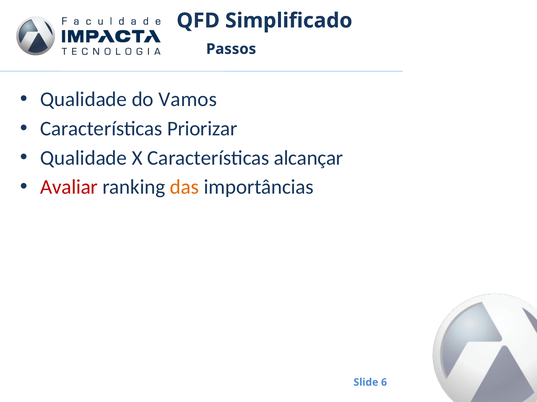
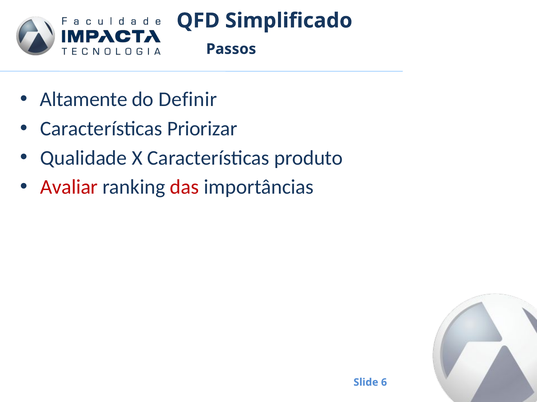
Qualidade: Qualidade -> Altamente (84, 100)
Vamos: Vamos -> Definir (188, 100)
alcançar: alcançar -> produto (308, 158)
das colour: orange -> red (185, 187)
